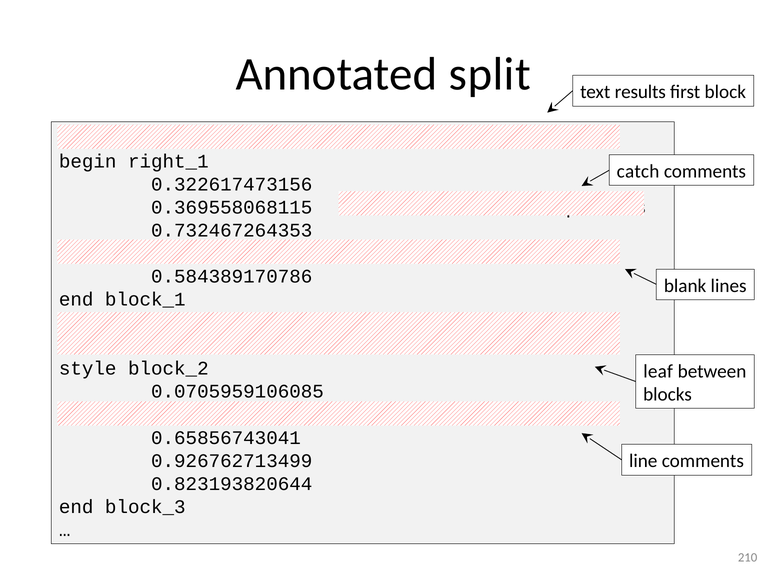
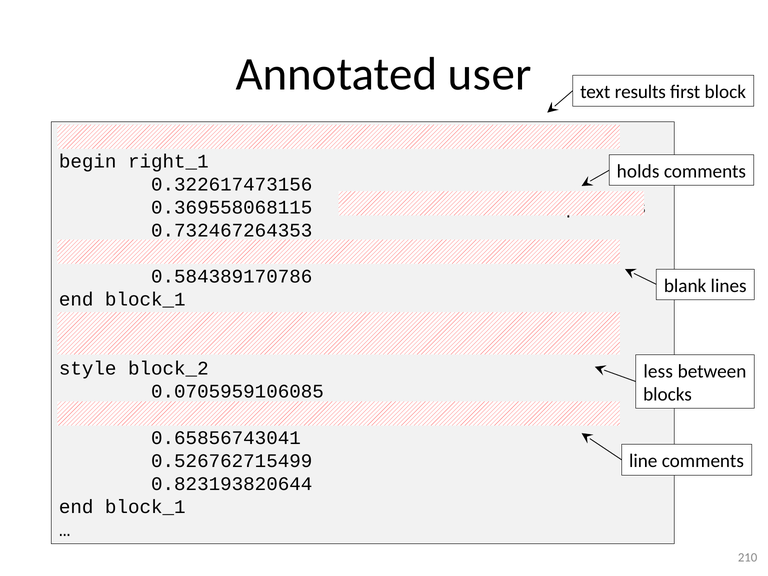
split: split -> user (490, 74)
catch: catch -> holds (638, 172)
leaf: leaf -> less (658, 371)
0.926762713499: 0.926762713499 -> 0.526762715499 (232, 461)
block_3: block_3 -> block_1 (145, 507)
